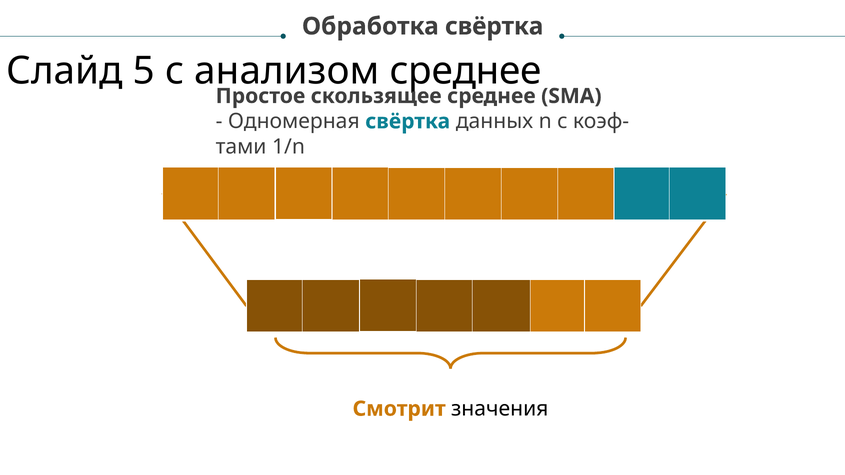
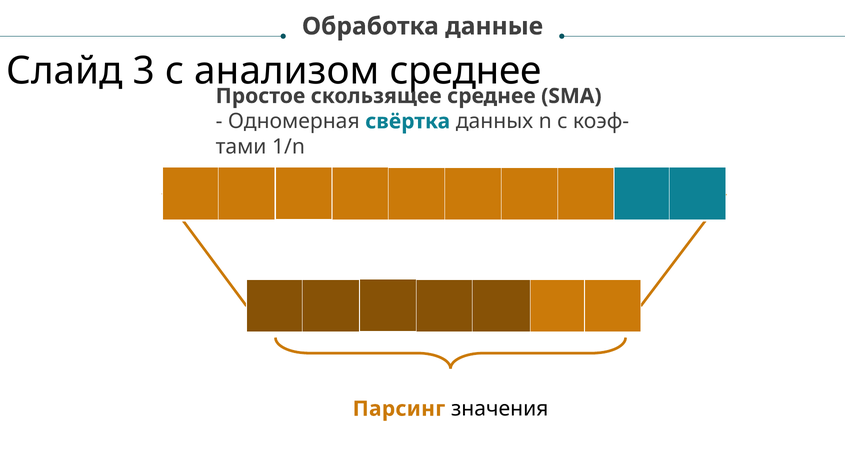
Обработка свёртка: свёртка -> данные (494, 26)
5: 5 -> 3 (144, 71)
Смотрит: Смотрит -> Парсинг (399, 409)
